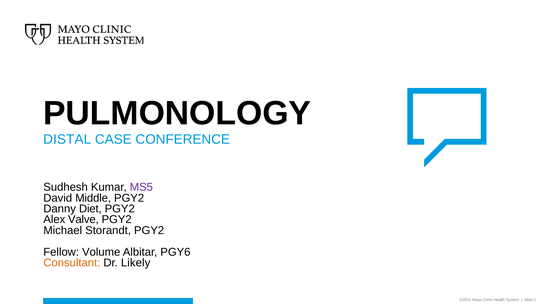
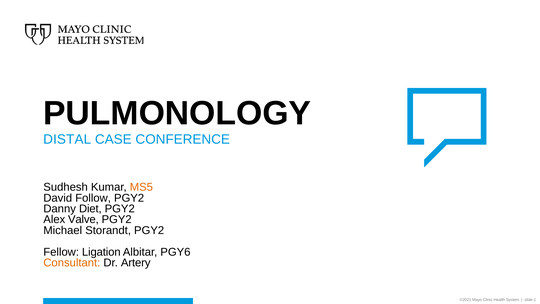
MS5 colour: purple -> orange (141, 187)
Middle: Middle -> Follow (93, 198)
Volume: Volume -> Ligation (101, 252)
Likely: Likely -> Artery (136, 263)
